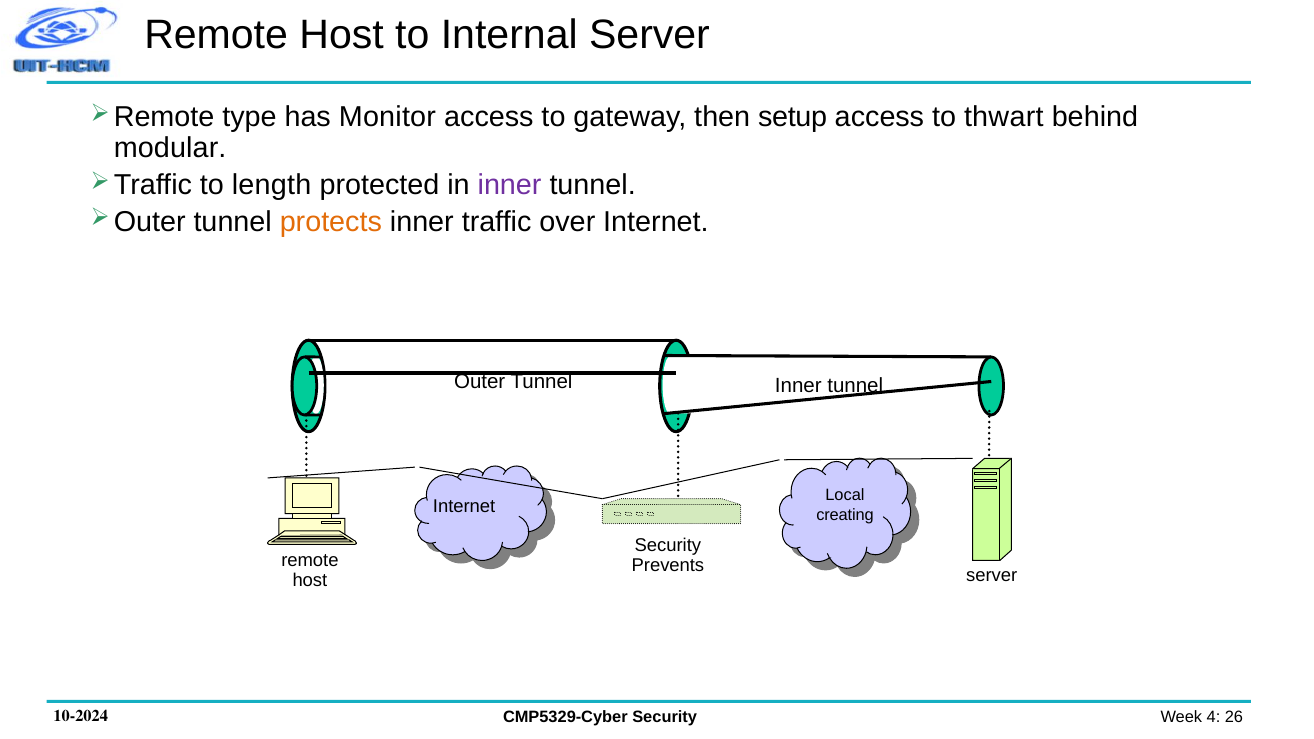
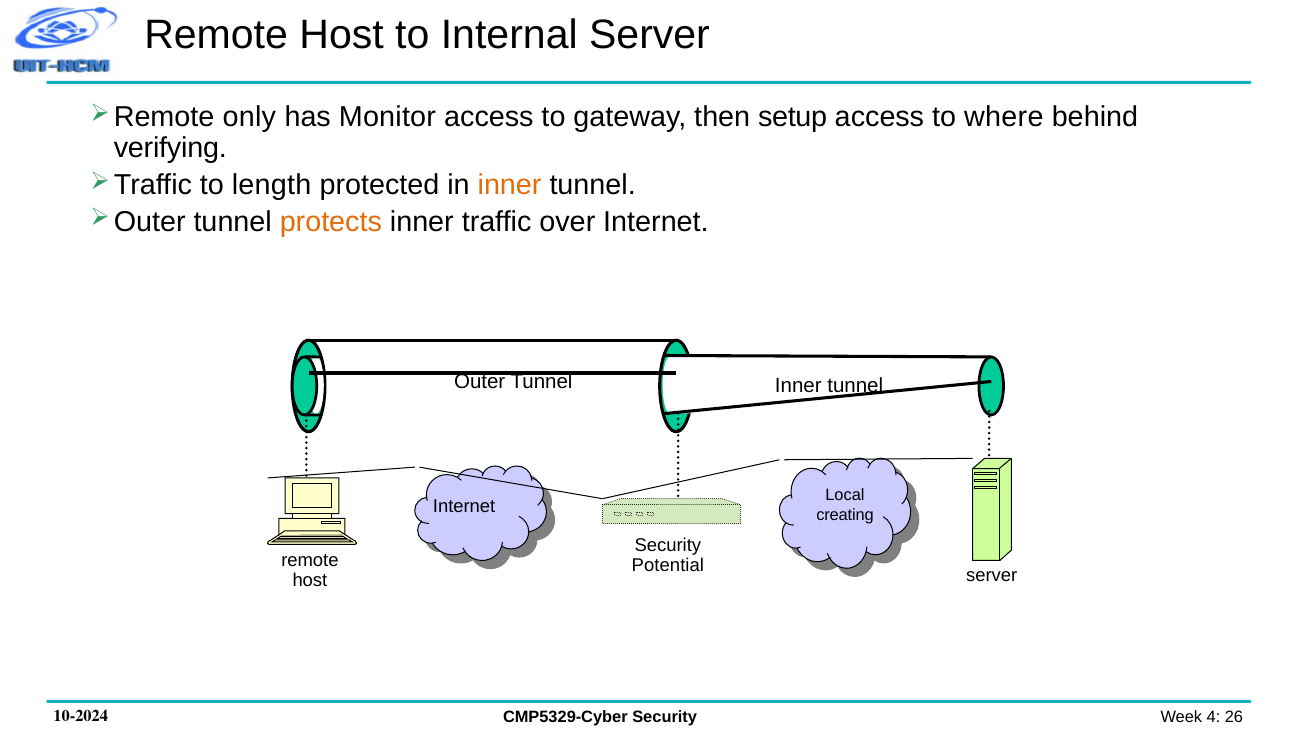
type: type -> only (249, 117)
thwart: thwart -> where (1004, 117)
modular: modular -> verifying (170, 148)
inner colour: purple -> orange (510, 185)
Prevents: Prevents -> Potential (668, 566)
